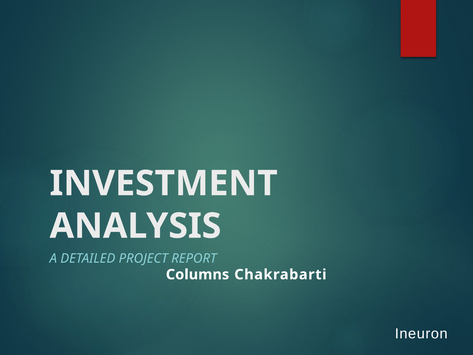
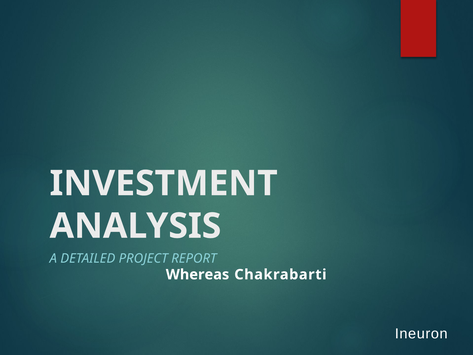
Columns: Columns -> Whereas (198, 274)
